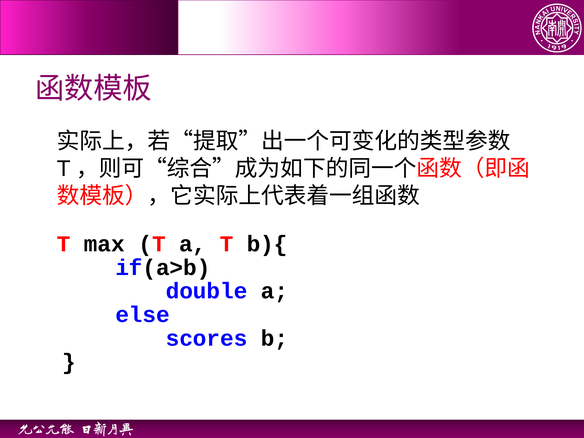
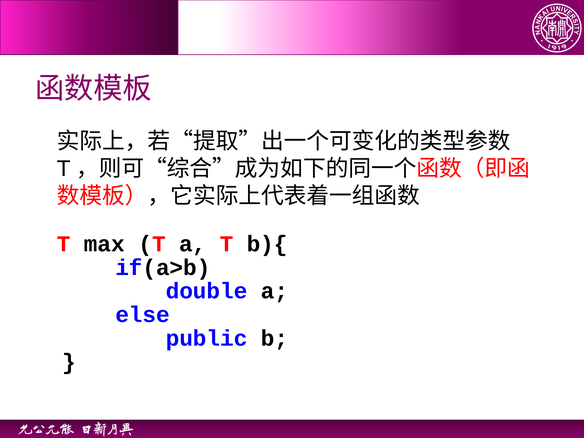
scores: scores -> public (207, 338)
